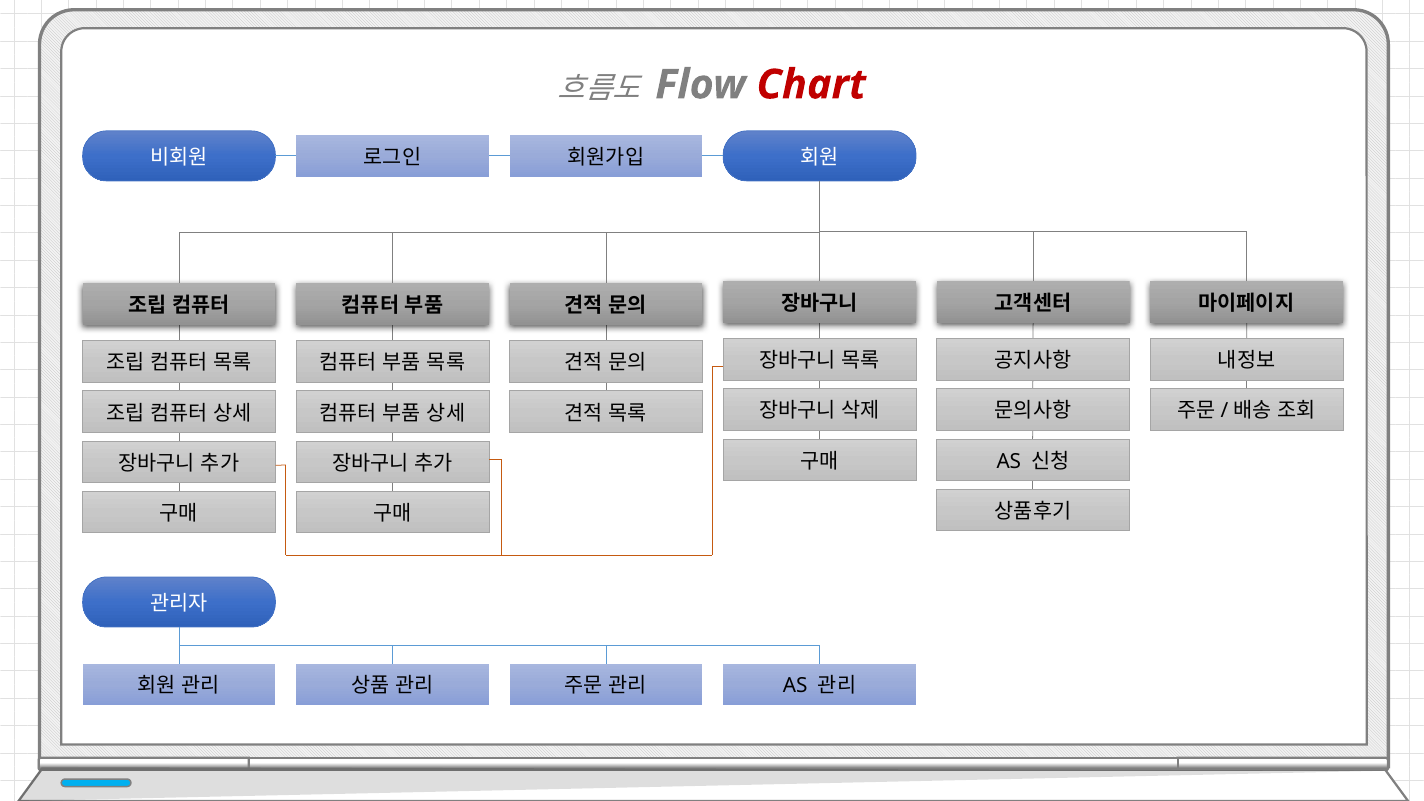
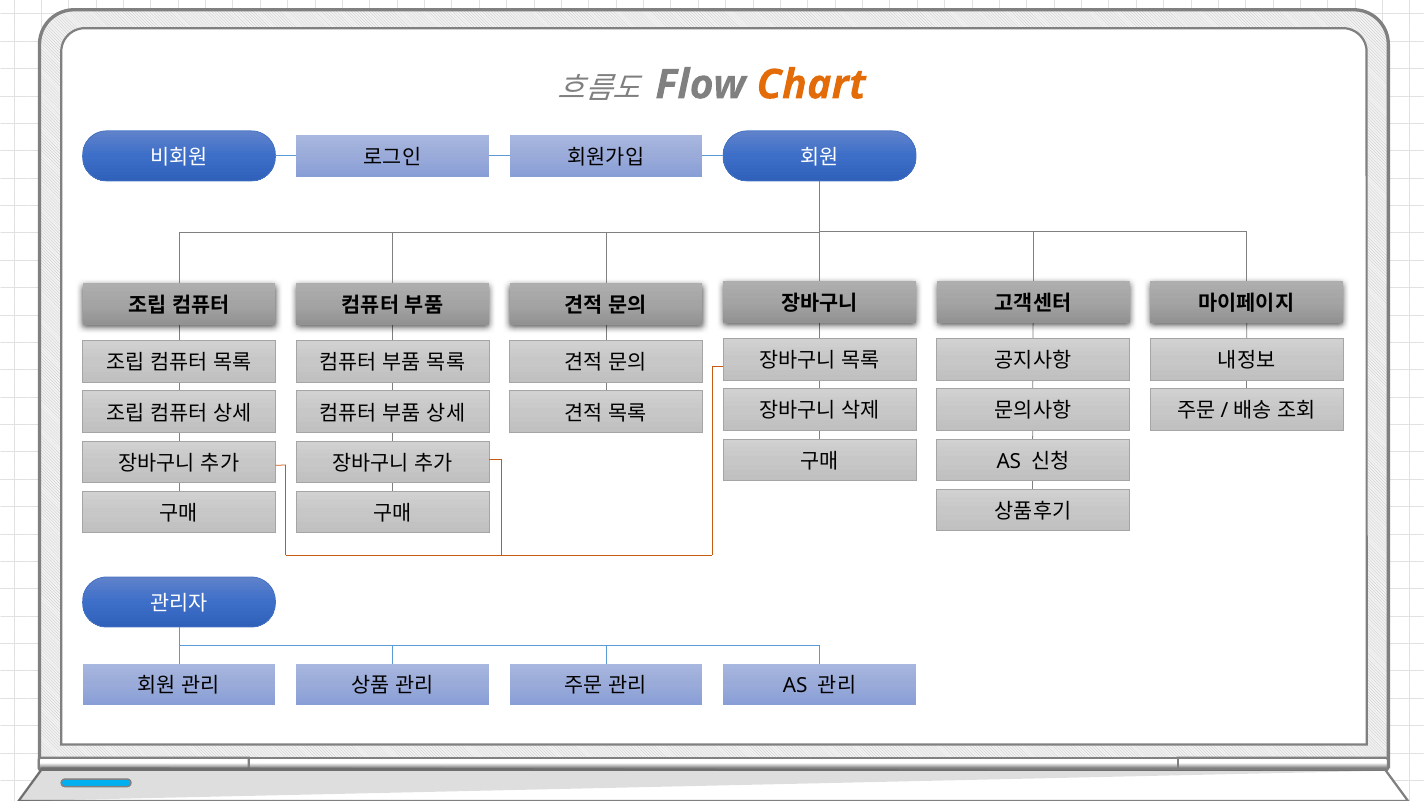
Chart colour: red -> orange (811, 85)
